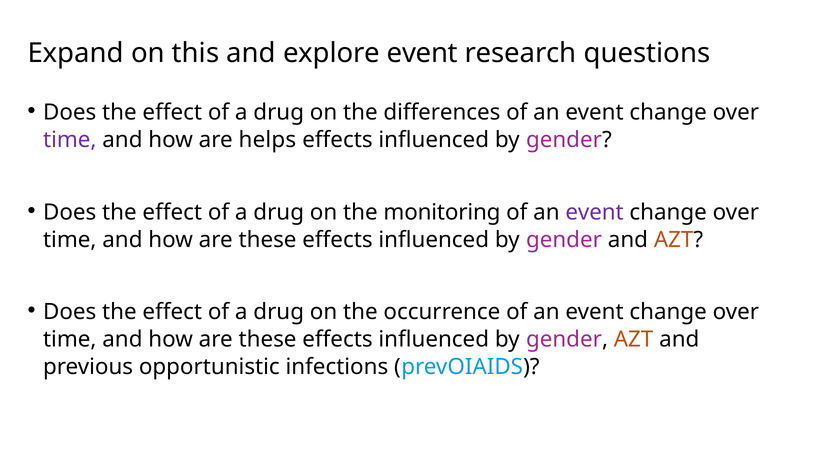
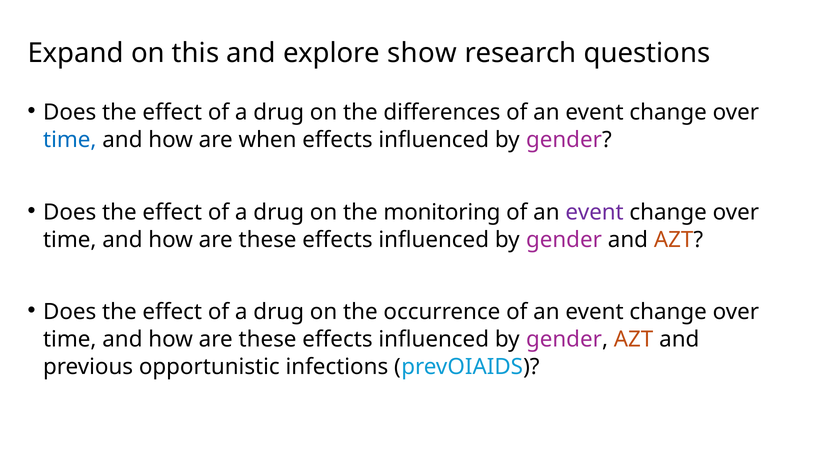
explore event: event -> show (422, 53)
time colour: purple -> blue (70, 140)
helps: helps -> when (268, 140)
